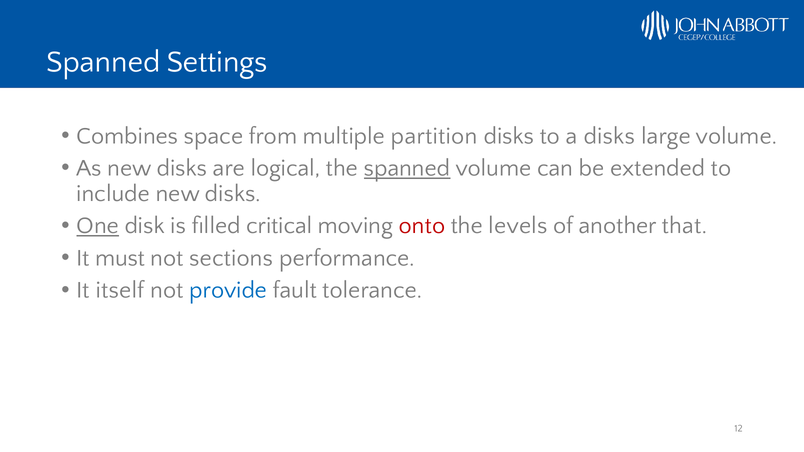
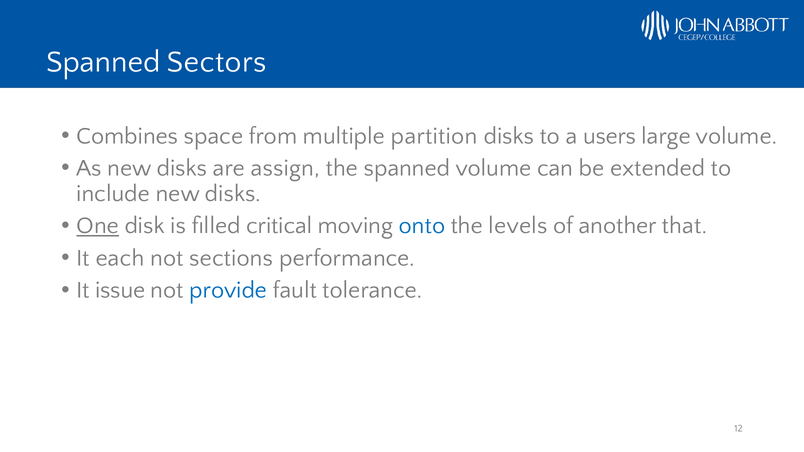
Settings: Settings -> Sectors (217, 62)
a disks: disks -> users (610, 136)
logical: logical -> assign (285, 168)
spanned underline: present -> none (407, 168)
onto colour: red -> blue (422, 226)
must: must -> each (120, 258)
itself: itself -> issue (120, 290)
